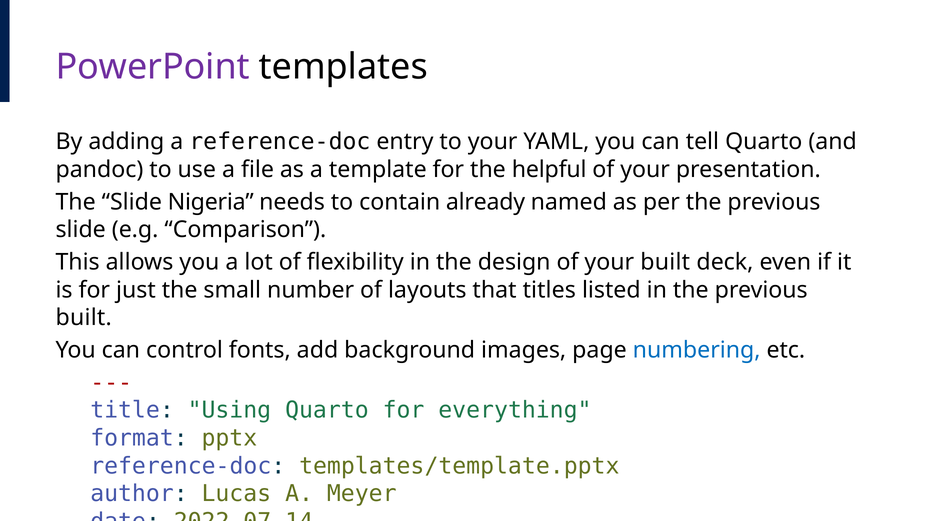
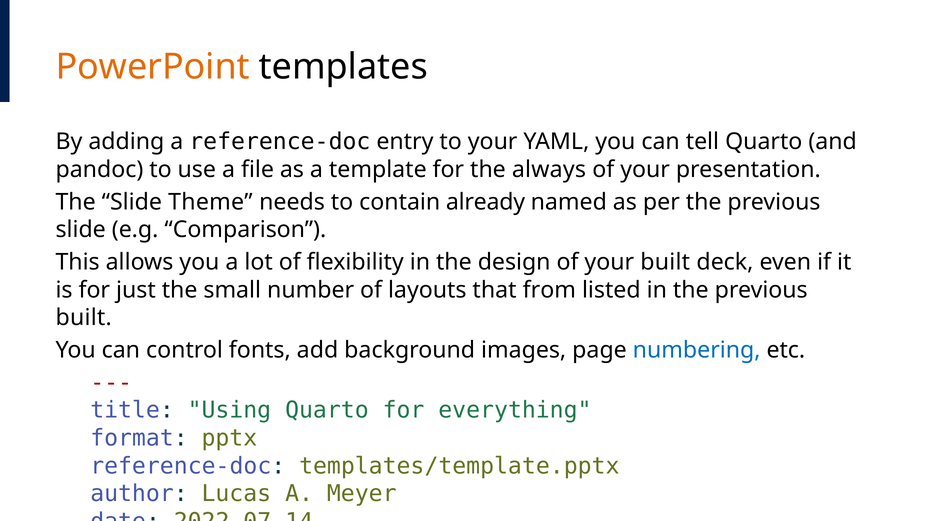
PowerPoint colour: purple -> orange (153, 67)
helpful: helpful -> always (549, 169)
Nigeria: Nigeria -> Theme (210, 202)
titles: titles -> from (549, 290)
